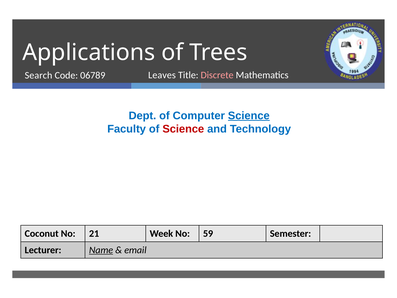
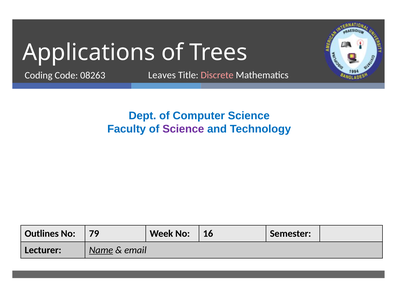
Search: Search -> Coding (39, 75)
06789: 06789 -> 08263 (93, 75)
Science underline: present -> none (249, 116)
Science colour: red -> purple (183, 129)
Coconut: Coconut -> Outlines (42, 233)
21: 21 -> 79 (94, 233)
59: 59 -> 16 (208, 233)
